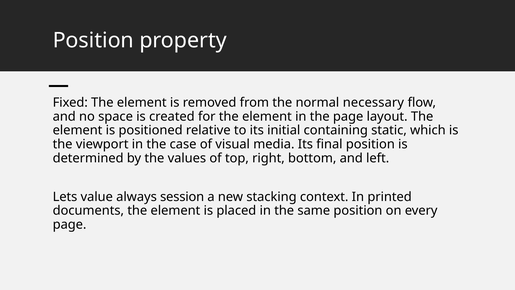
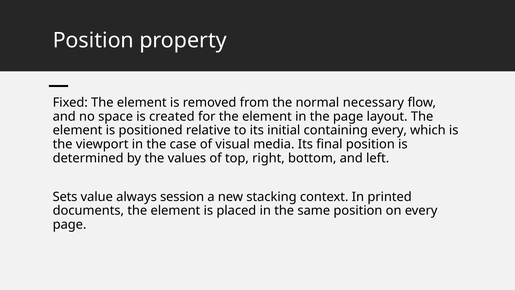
containing static: static -> every (389, 130)
Lets: Lets -> Sets (65, 197)
